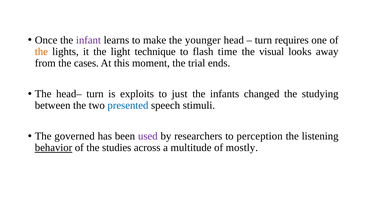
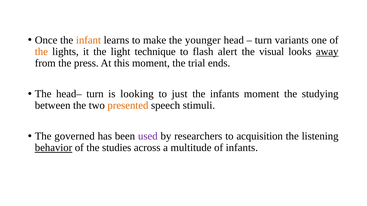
infant colour: purple -> orange (88, 40)
requires: requires -> variants (292, 40)
time: time -> alert (228, 52)
away underline: none -> present (327, 52)
cases: cases -> press (86, 63)
exploits: exploits -> looking (137, 94)
infants changed: changed -> moment (262, 94)
presented colour: blue -> orange (128, 106)
perception: perception -> acquisition (260, 136)
of mostly: mostly -> infants (242, 148)
